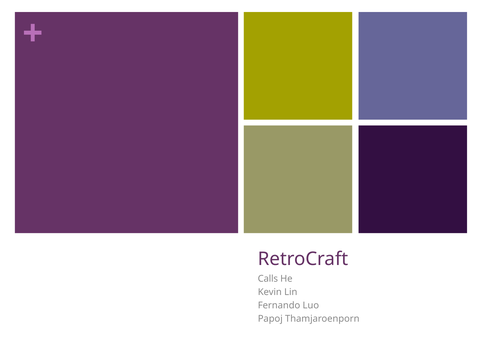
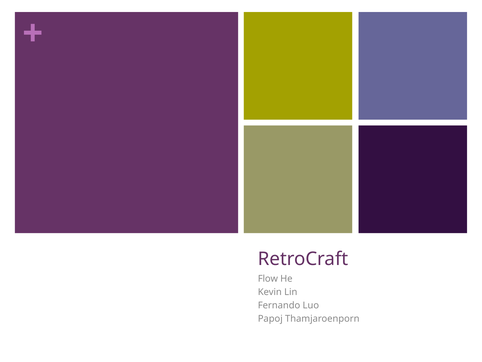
Calls: Calls -> Flow (268, 278)
